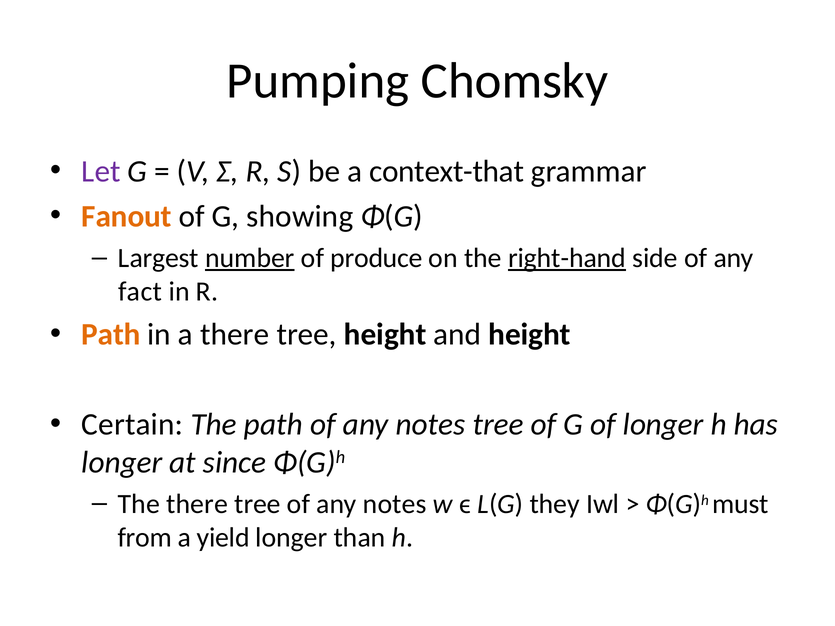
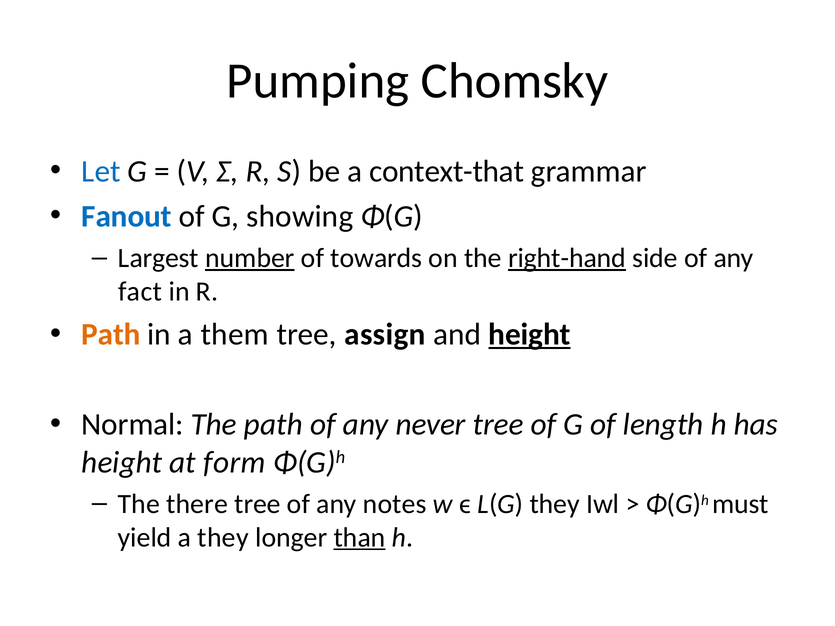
Let colour: purple -> blue (101, 171)
Fanout colour: orange -> blue (127, 216)
produce: produce -> towards (376, 258)
a there: there -> them (235, 335)
tree height: height -> assign (385, 335)
height underline: none -> present (530, 335)
Certain: Certain -> Normal (133, 425)
notes: notes -> never (431, 425)
of longer: longer -> length (663, 425)
longer: longer -> height (122, 462)
since: since -> form (234, 462)
from: from -> yield (145, 538)
a yield: yield -> they (223, 538)
than underline: none -> present (360, 538)
